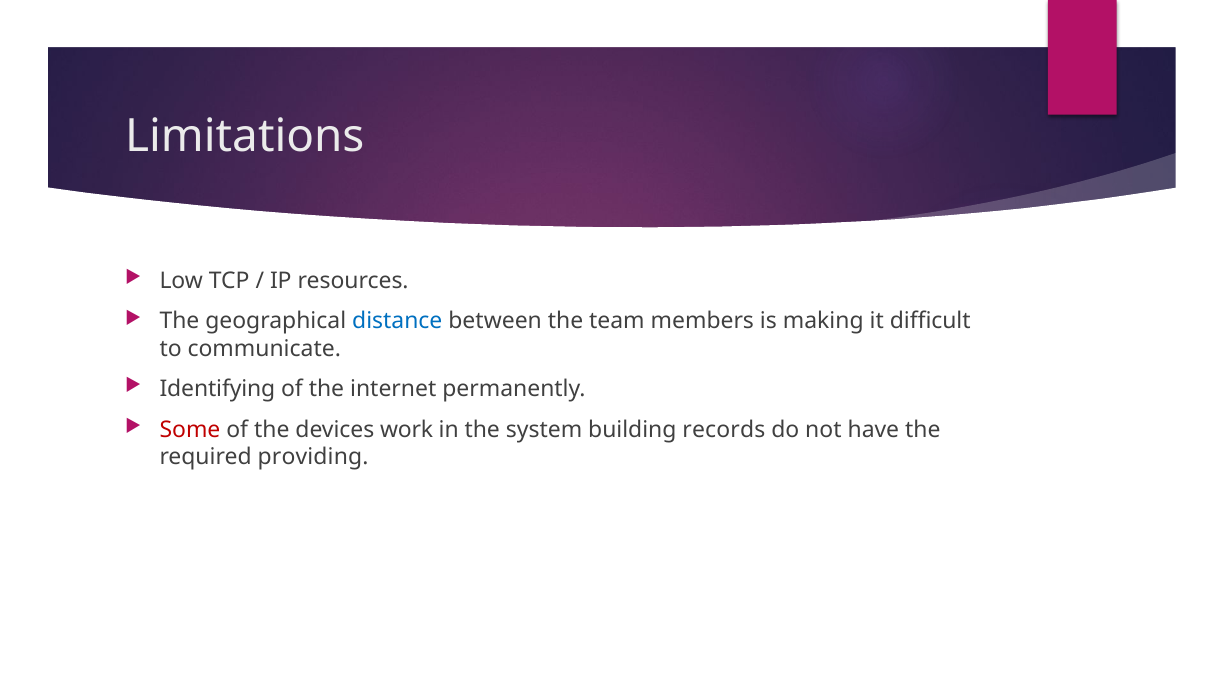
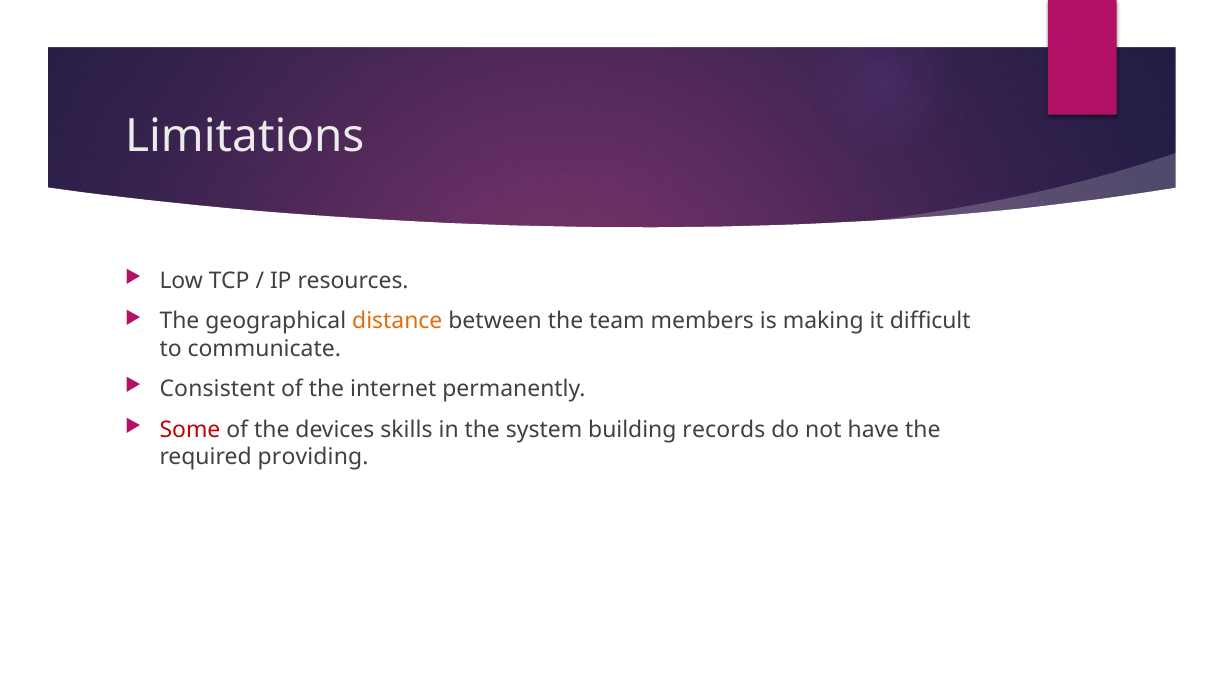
distance colour: blue -> orange (397, 322)
Identifying: Identifying -> Consistent (217, 389)
work: work -> skills (406, 430)
